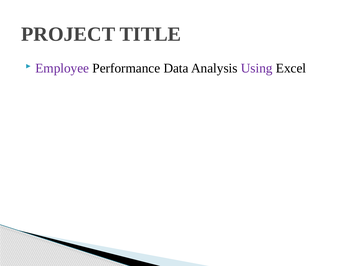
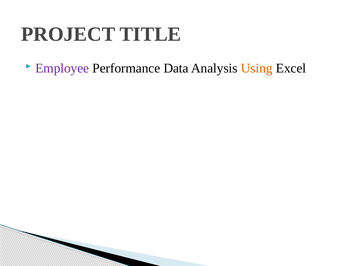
Using colour: purple -> orange (257, 68)
